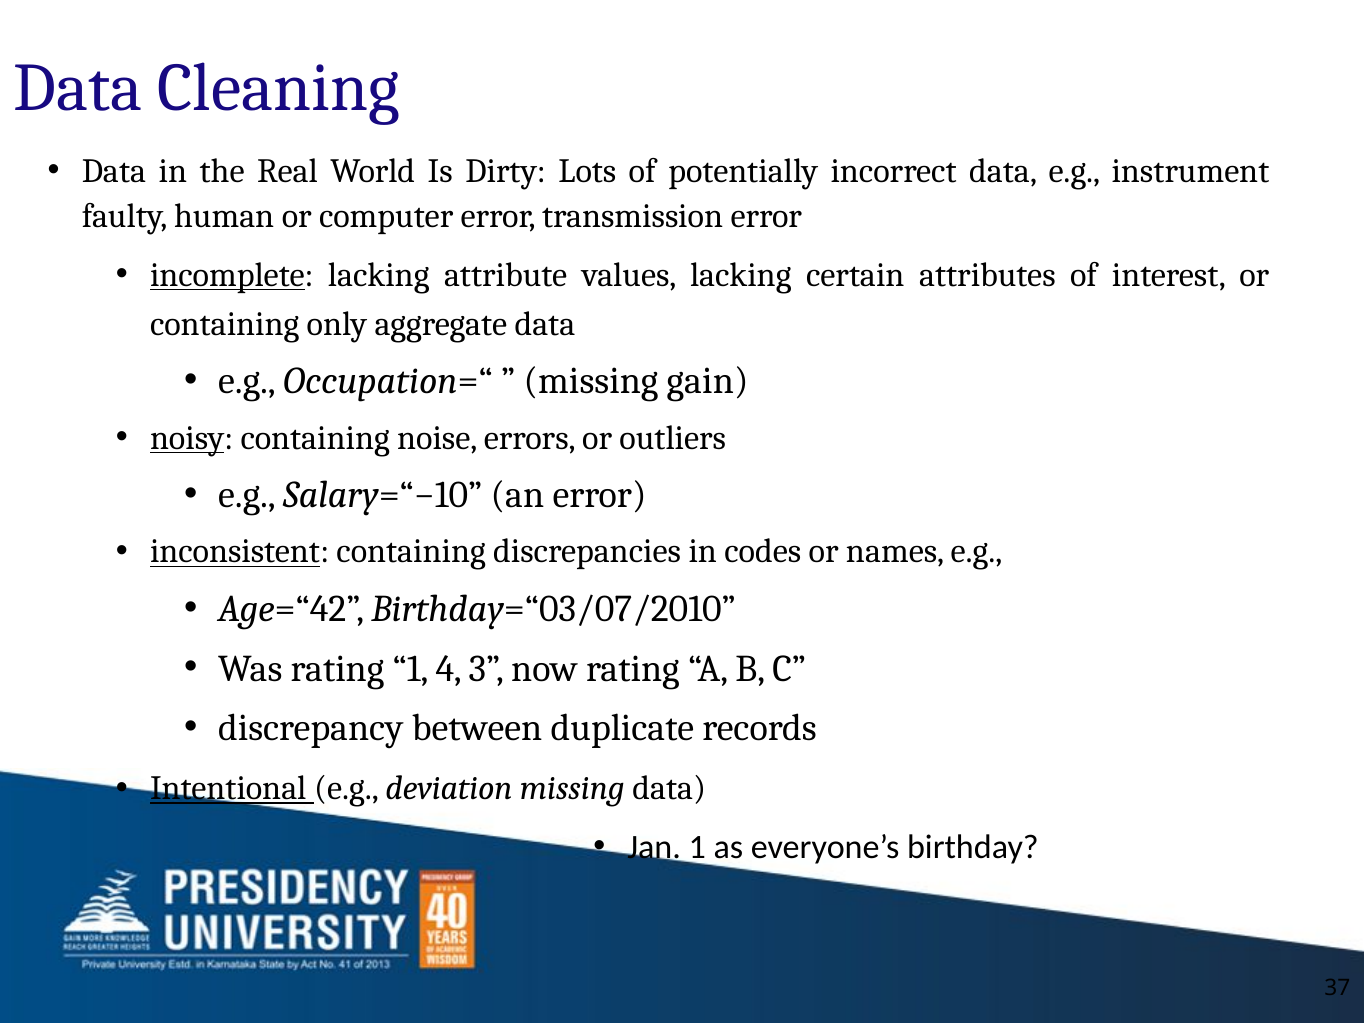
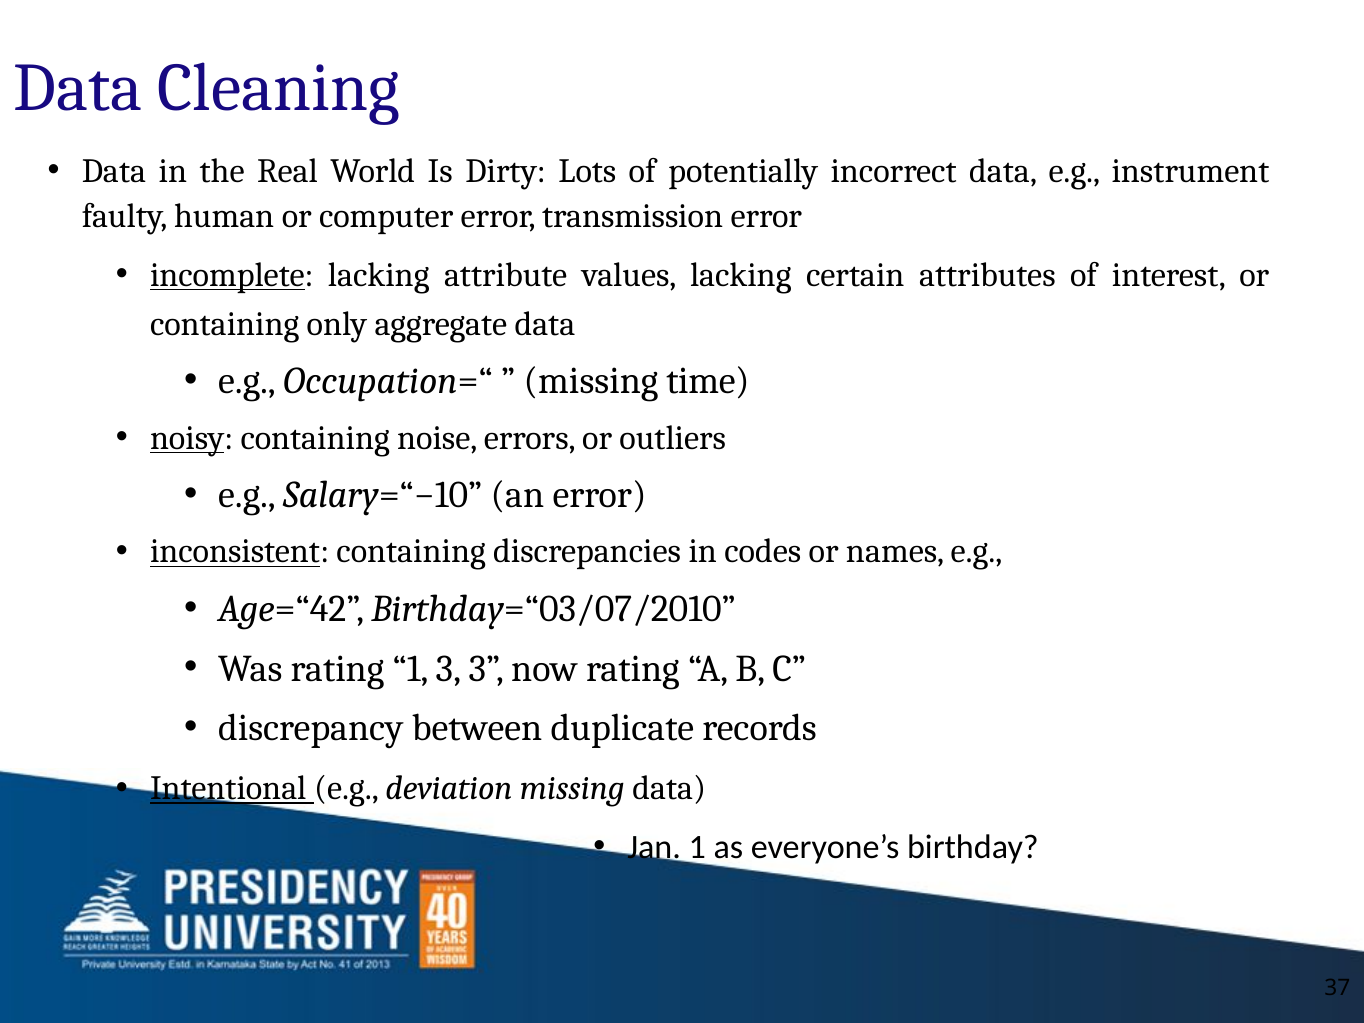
gain: gain -> time (708, 381)
1 4: 4 -> 3 (448, 669)
